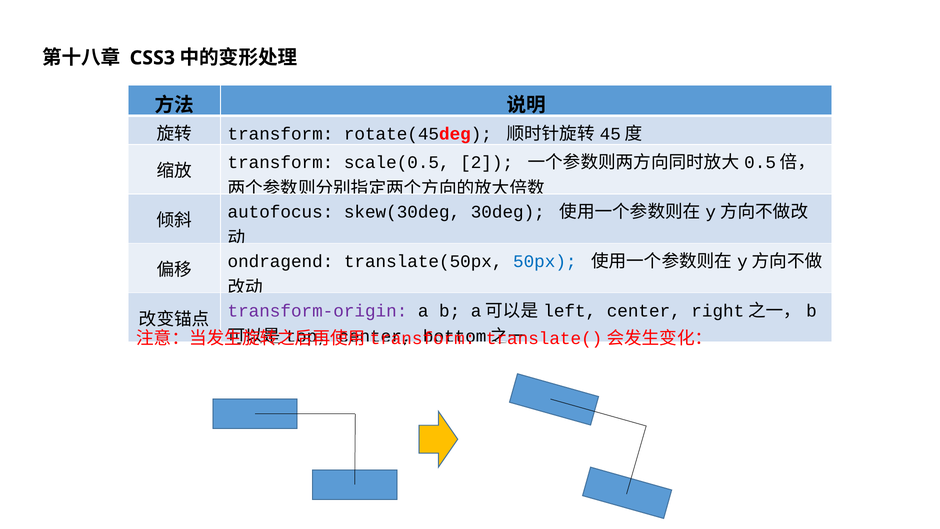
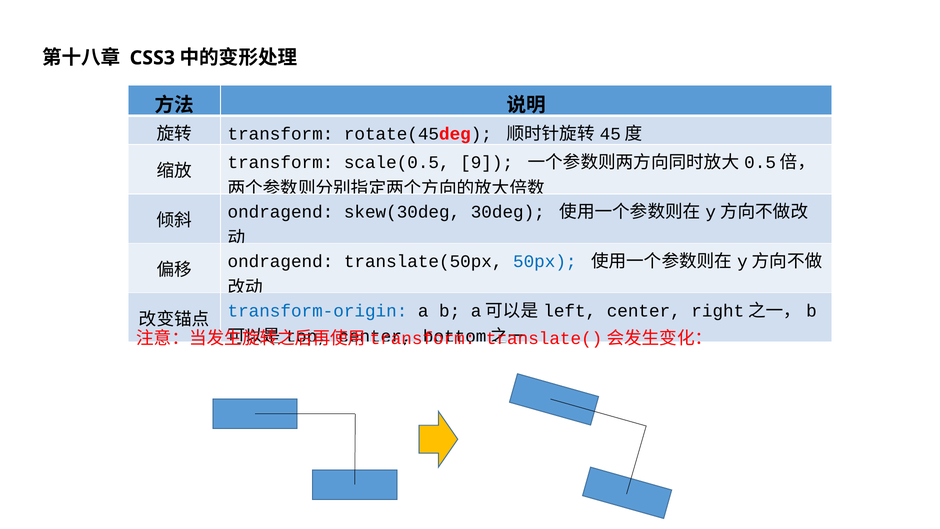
2: 2 -> 9 (487, 163)
autofocus: autofocus -> ondragend (280, 212)
transform-origin colour: purple -> blue (317, 311)
